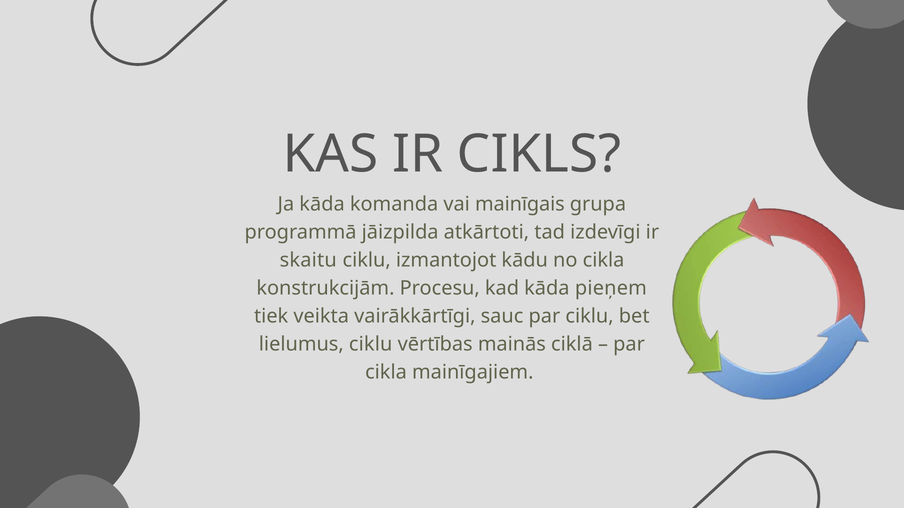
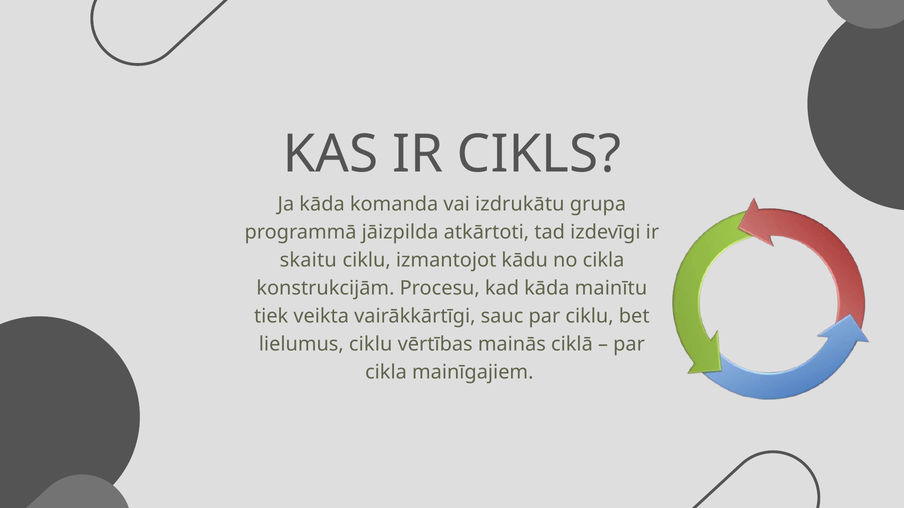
mainīgais: mainīgais -> izdrukātu (520, 205)
pieņem: pieņem -> mainītu (611, 288)
